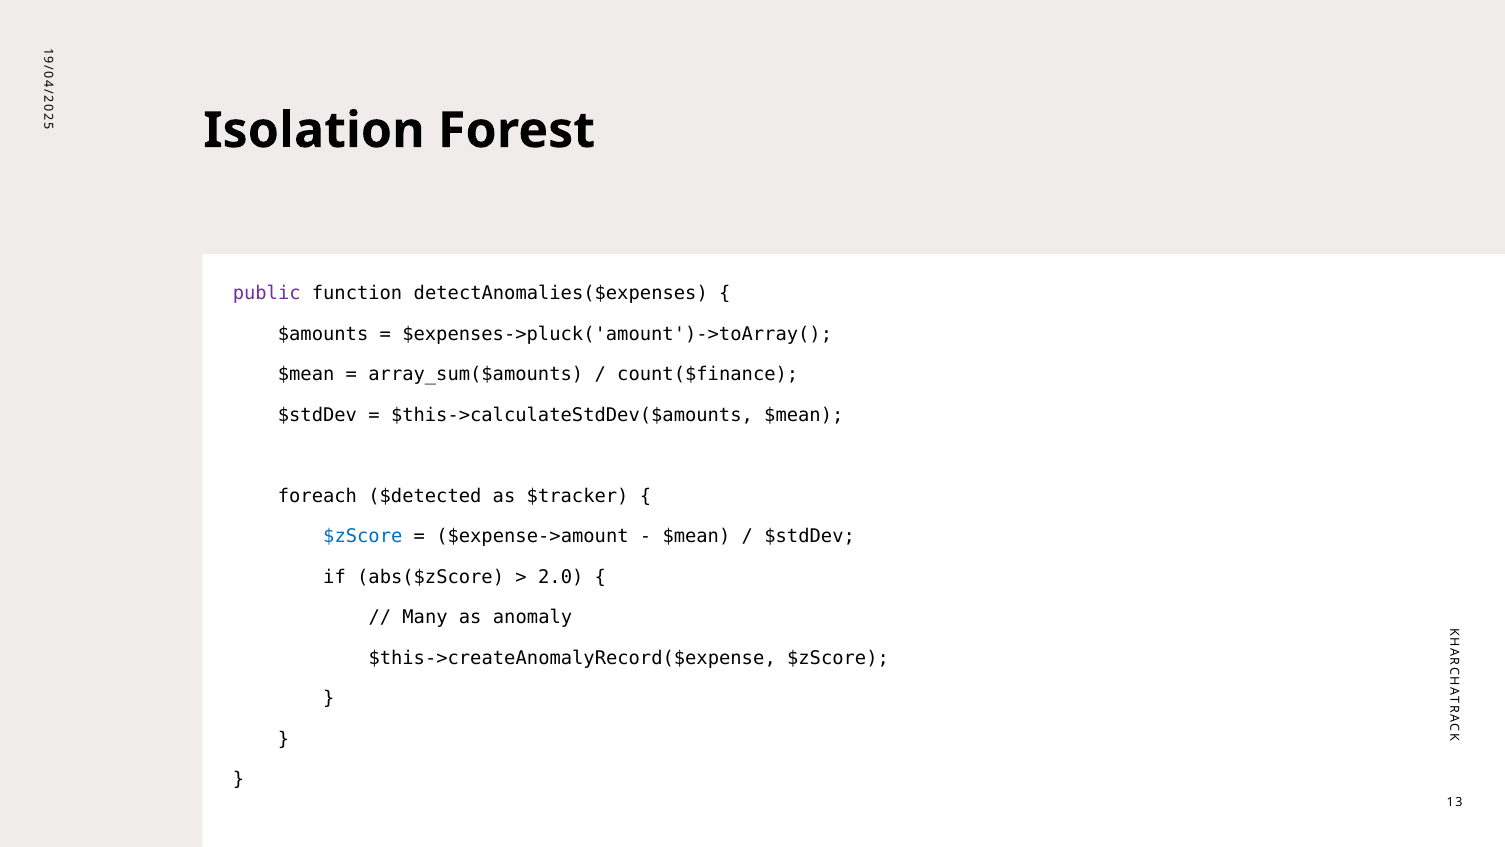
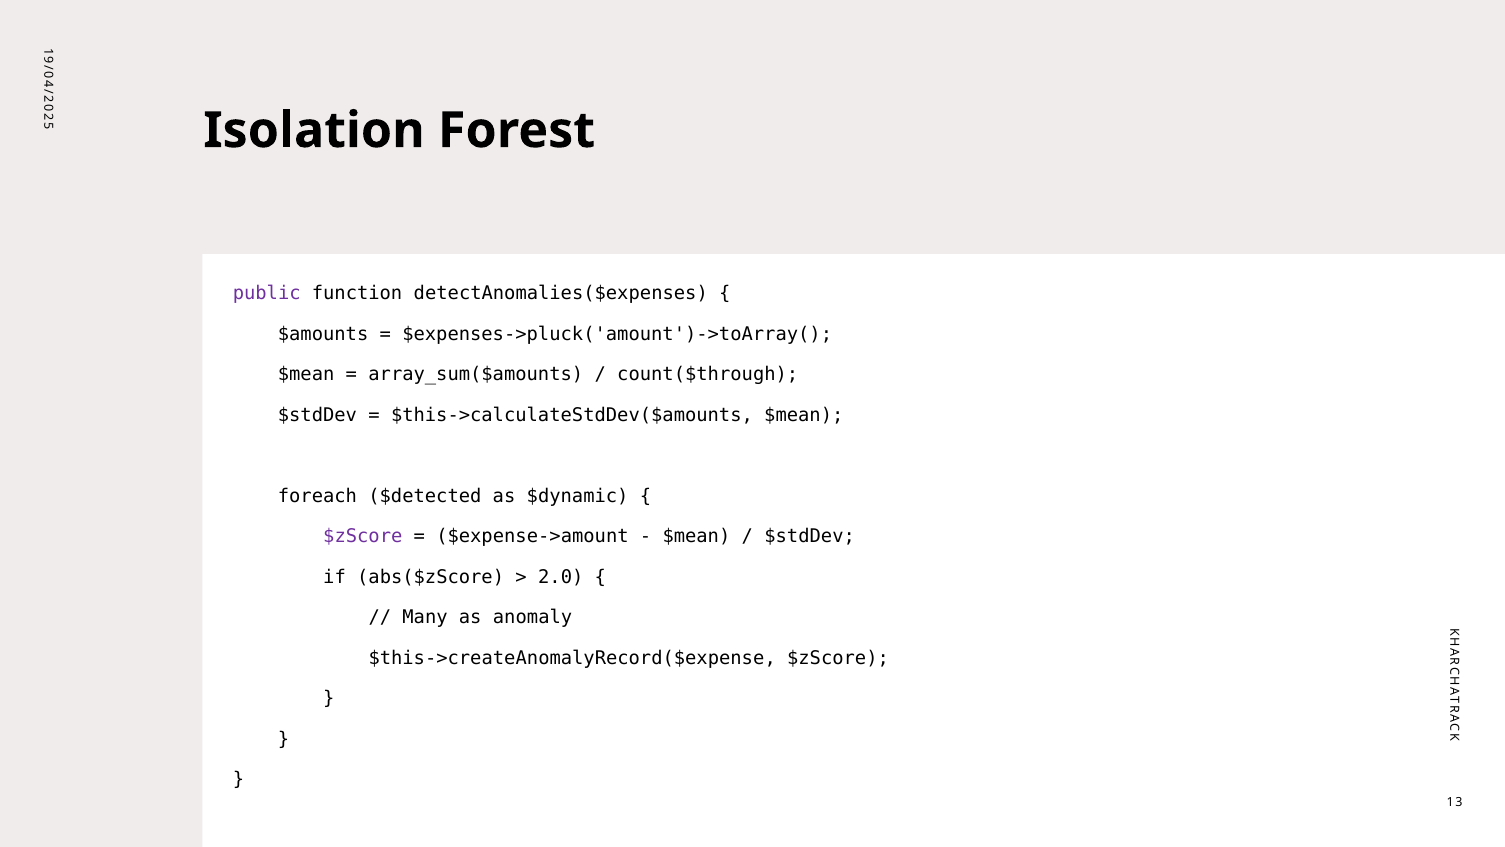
count($finance: count($finance -> count($through (708, 374)
$tracker: $tracker -> $dynamic (578, 496)
$zScore colour: blue -> purple (363, 536)
